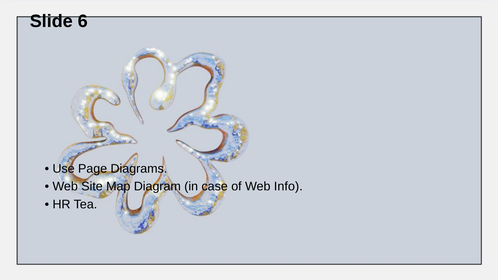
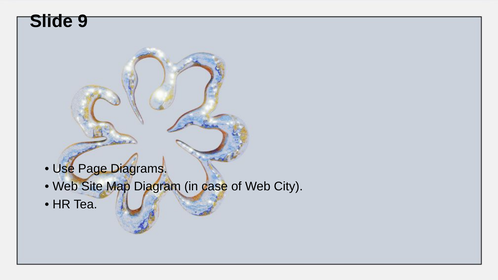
6: 6 -> 9 (83, 21)
Info: Info -> City (288, 187)
